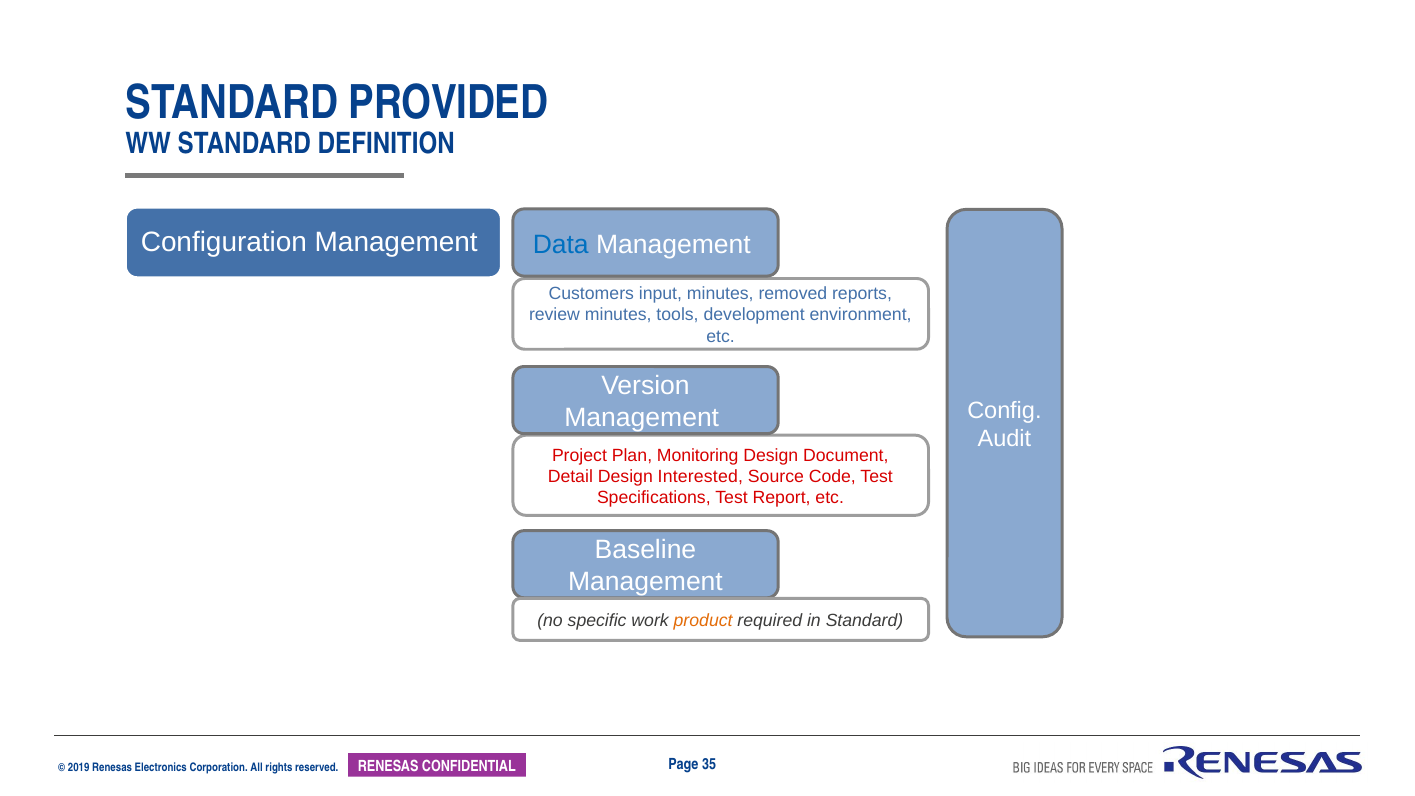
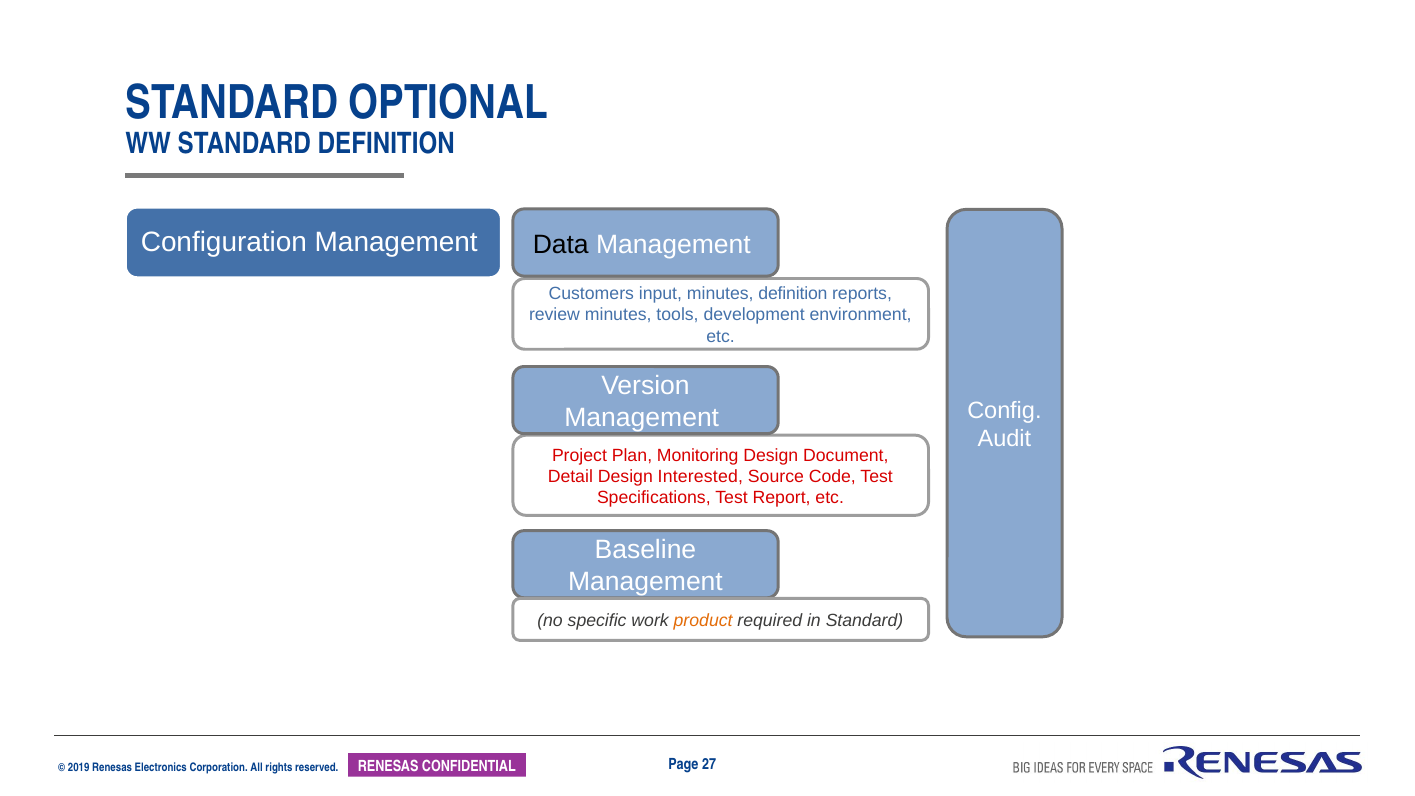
PROVIDED: PROVIDED -> OPTIONAL (448, 102)
Data colour: blue -> black (561, 244)
minutes removed: removed -> definition (793, 294)
35: 35 -> 27 (709, 764)
